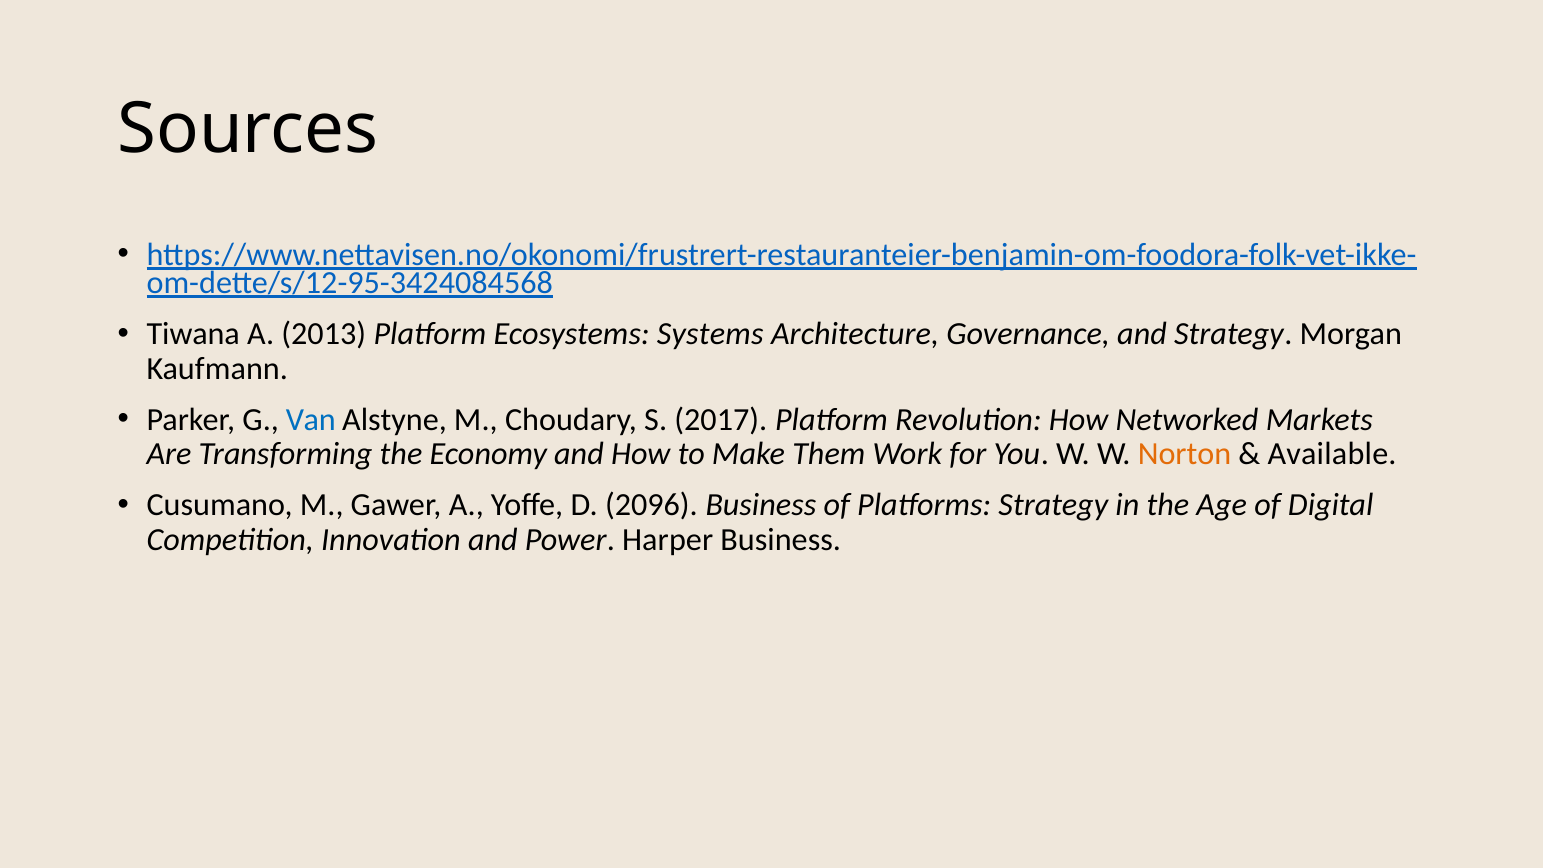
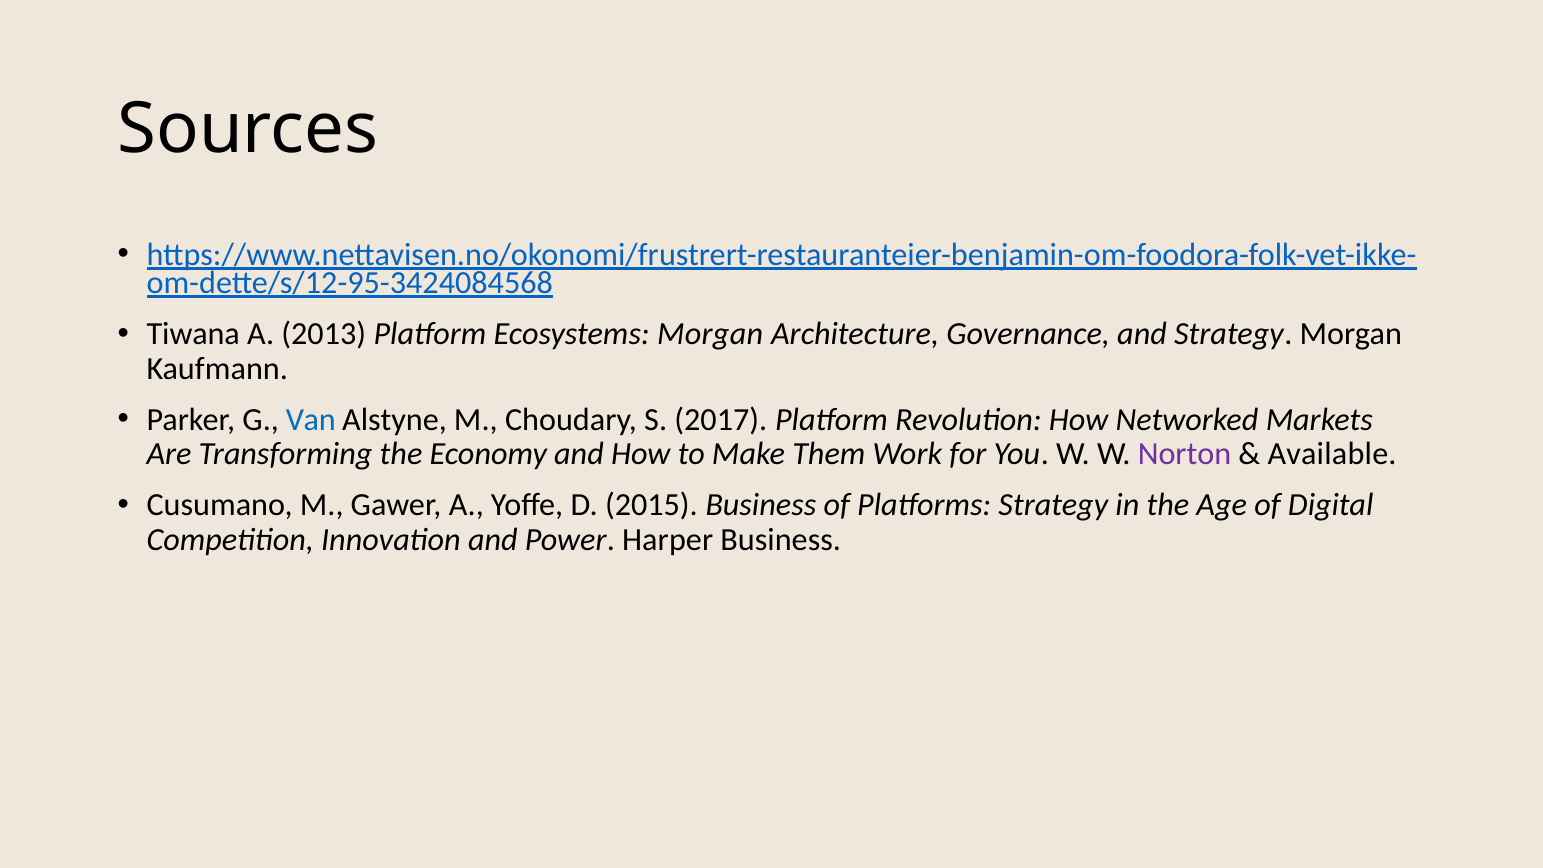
Ecosystems Systems: Systems -> Morgan (710, 334)
Norton colour: orange -> purple (1185, 454)
2096: 2096 -> 2015 (651, 505)
